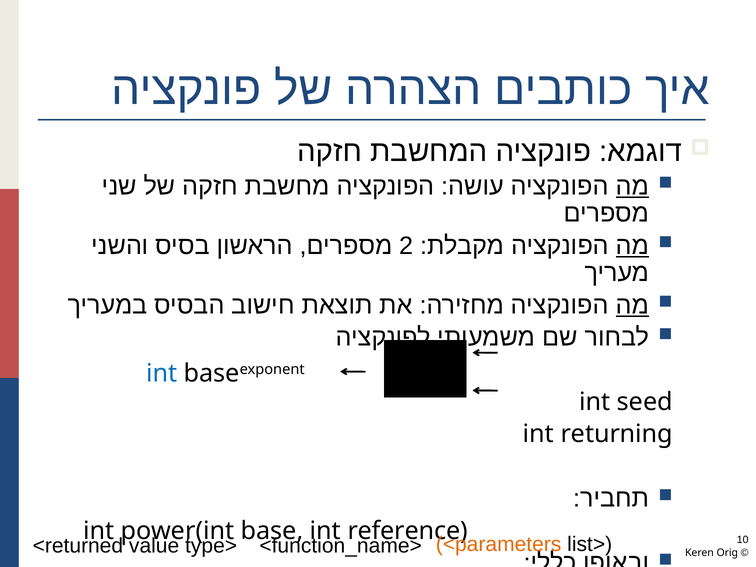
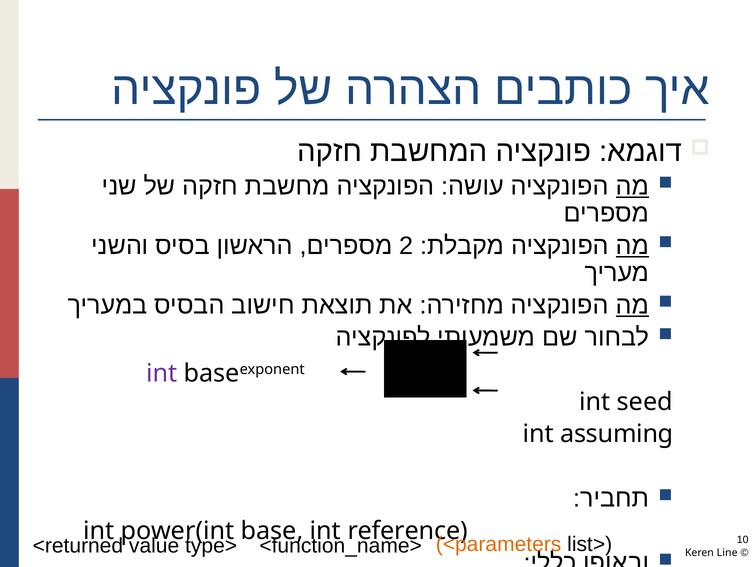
int colour: blue -> purple (162, 373)
returning: returning -> assuming (617, 434)
Orig: Orig -> Line (727, 553)
